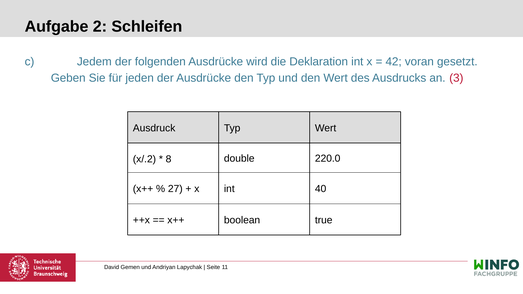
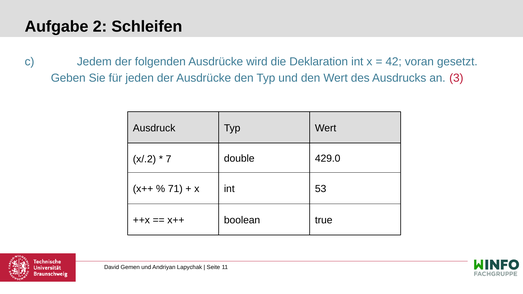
8: 8 -> 7 (169, 159)
220.0: 220.0 -> 429.0 (328, 159)
27: 27 -> 71 (175, 189)
40: 40 -> 53 (321, 189)
